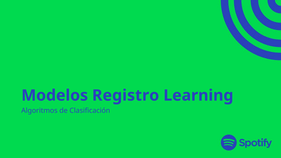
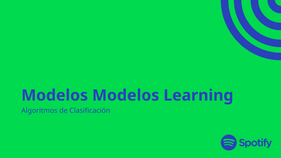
Modelos Registro: Registro -> Modelos (126, 95)
